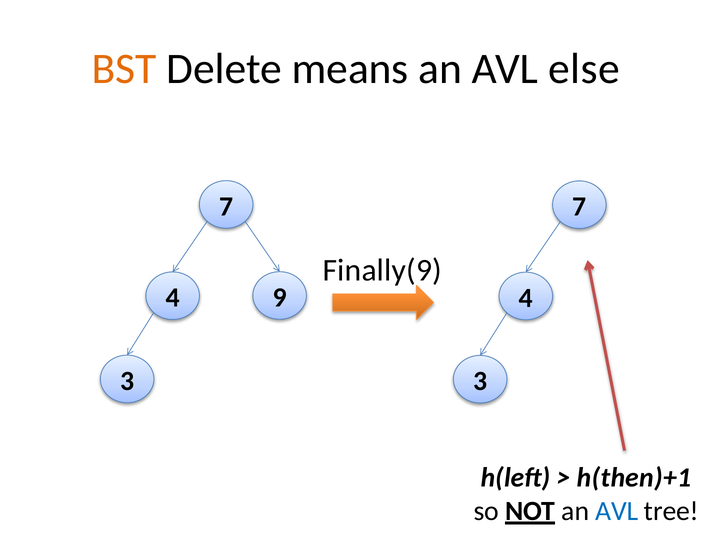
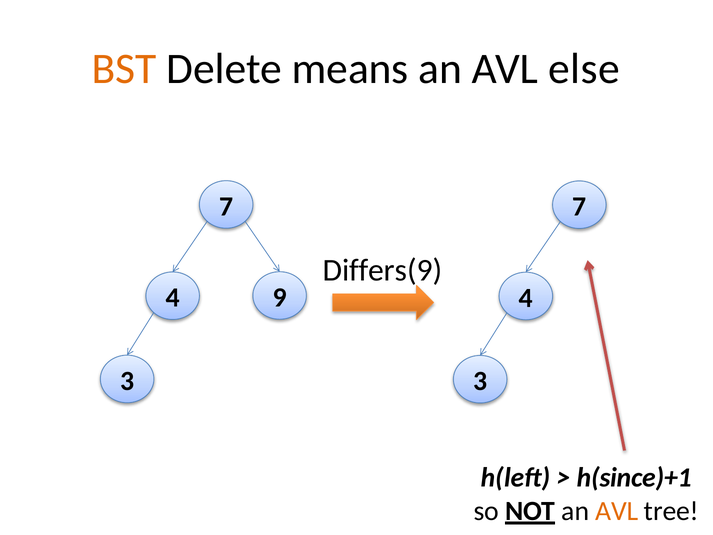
Finally(9: Finally(9 -> Differs(9 (382, 270)
h(then)+1: h(then)+1 -> h(since)+1 (634, 478)
AVL colour: blue -> orange (617, 511)
